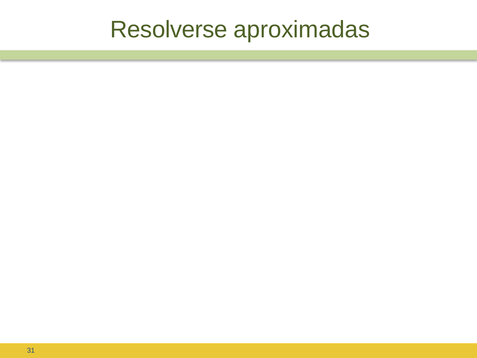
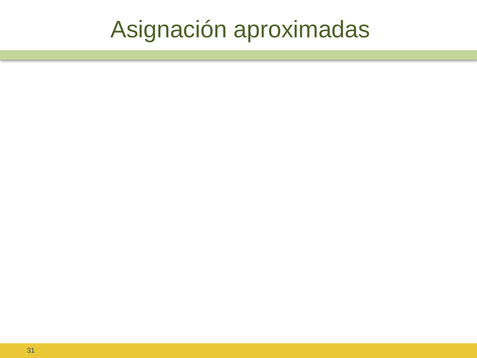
Resolverse: Resolverse -> Asignación (169, 30)
